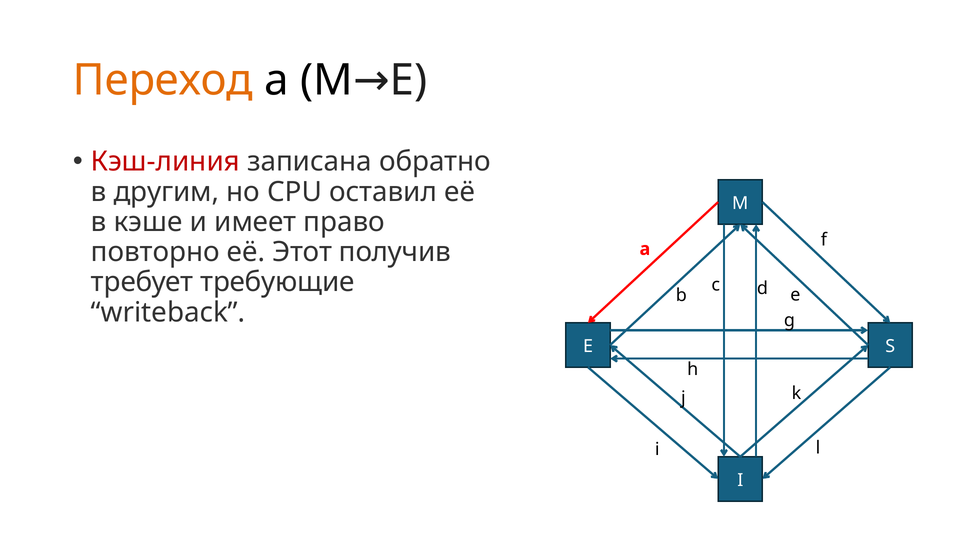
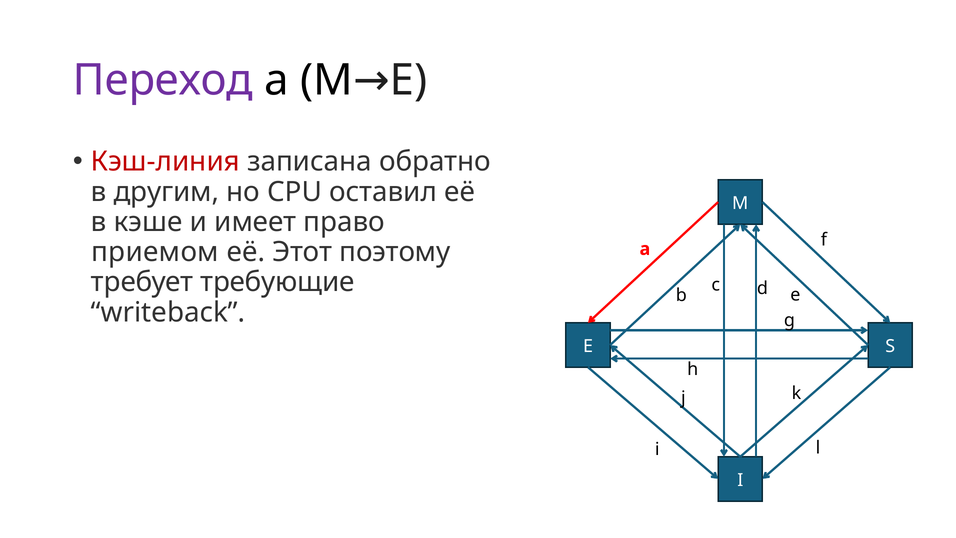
Переход colour: orange -> purple (163, 80)
повторно: повторно -> приемом (155, 252)
получив: получив -> поэтому (395, 252)
